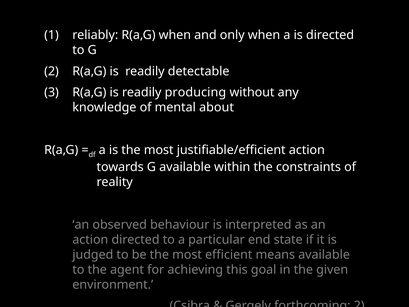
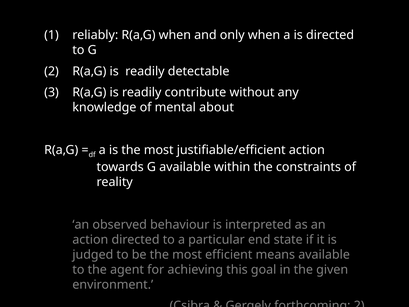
producing: producing -> contribute (195, 92)
